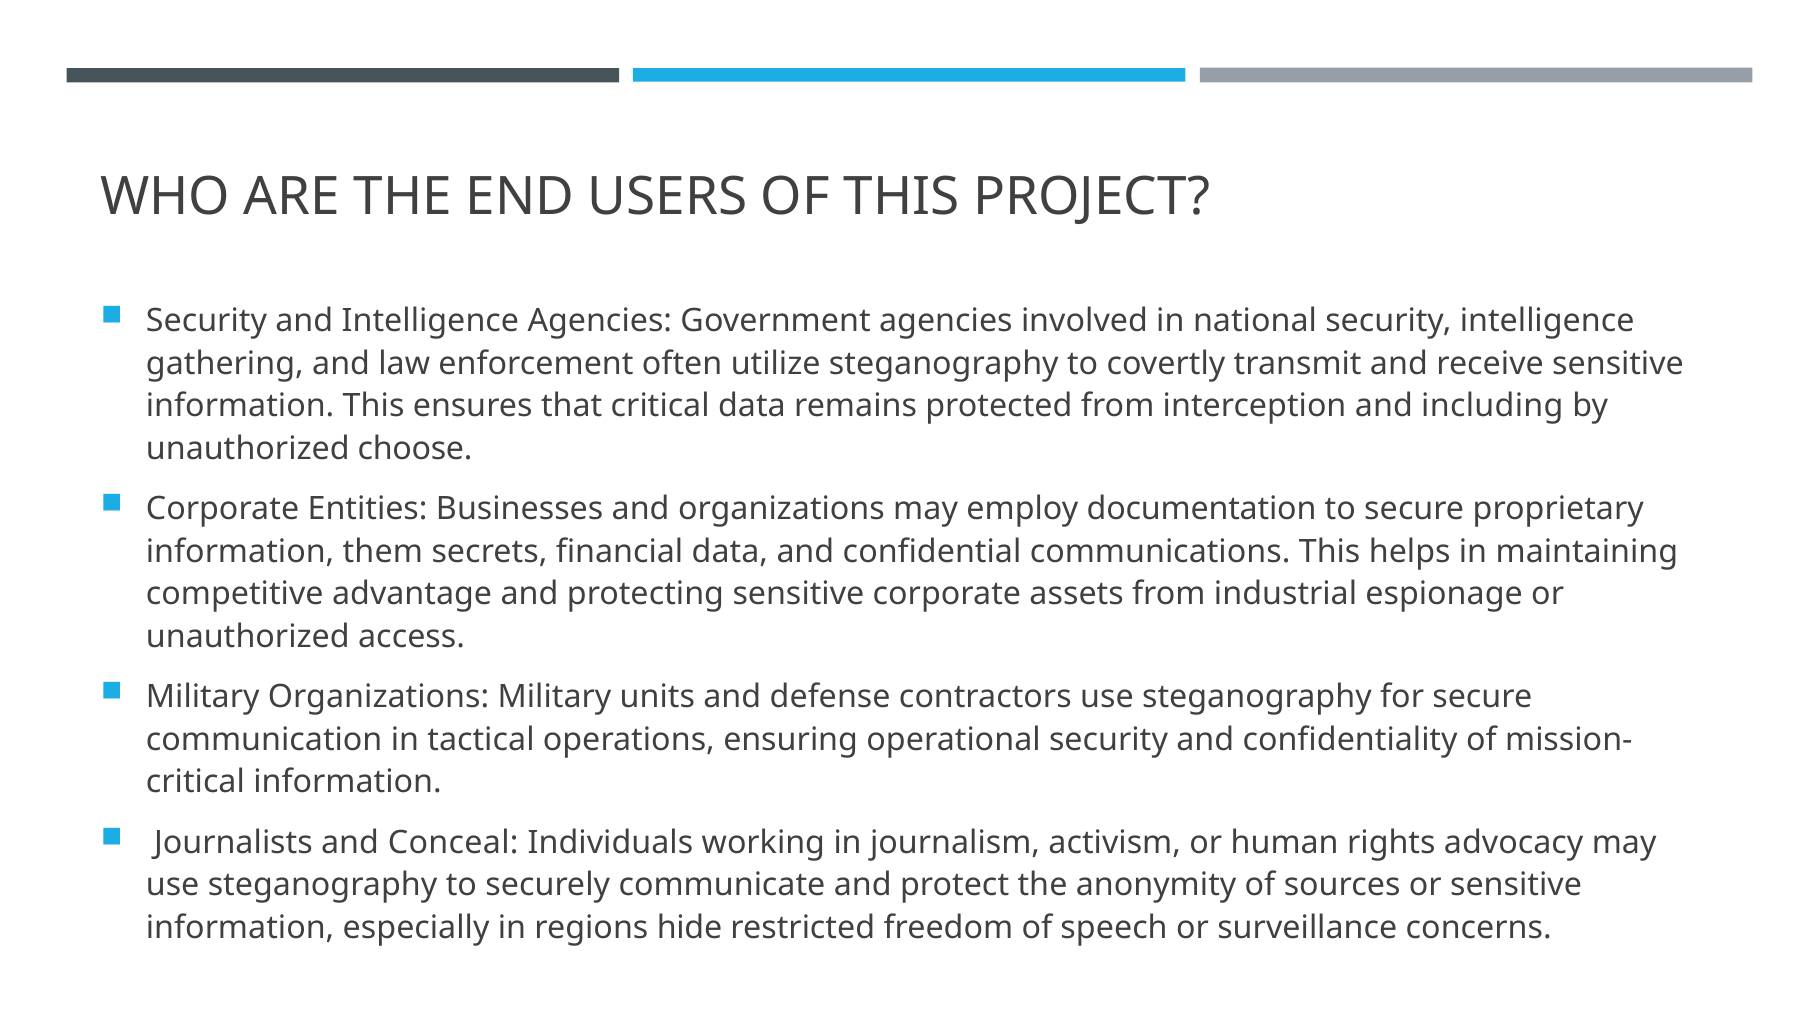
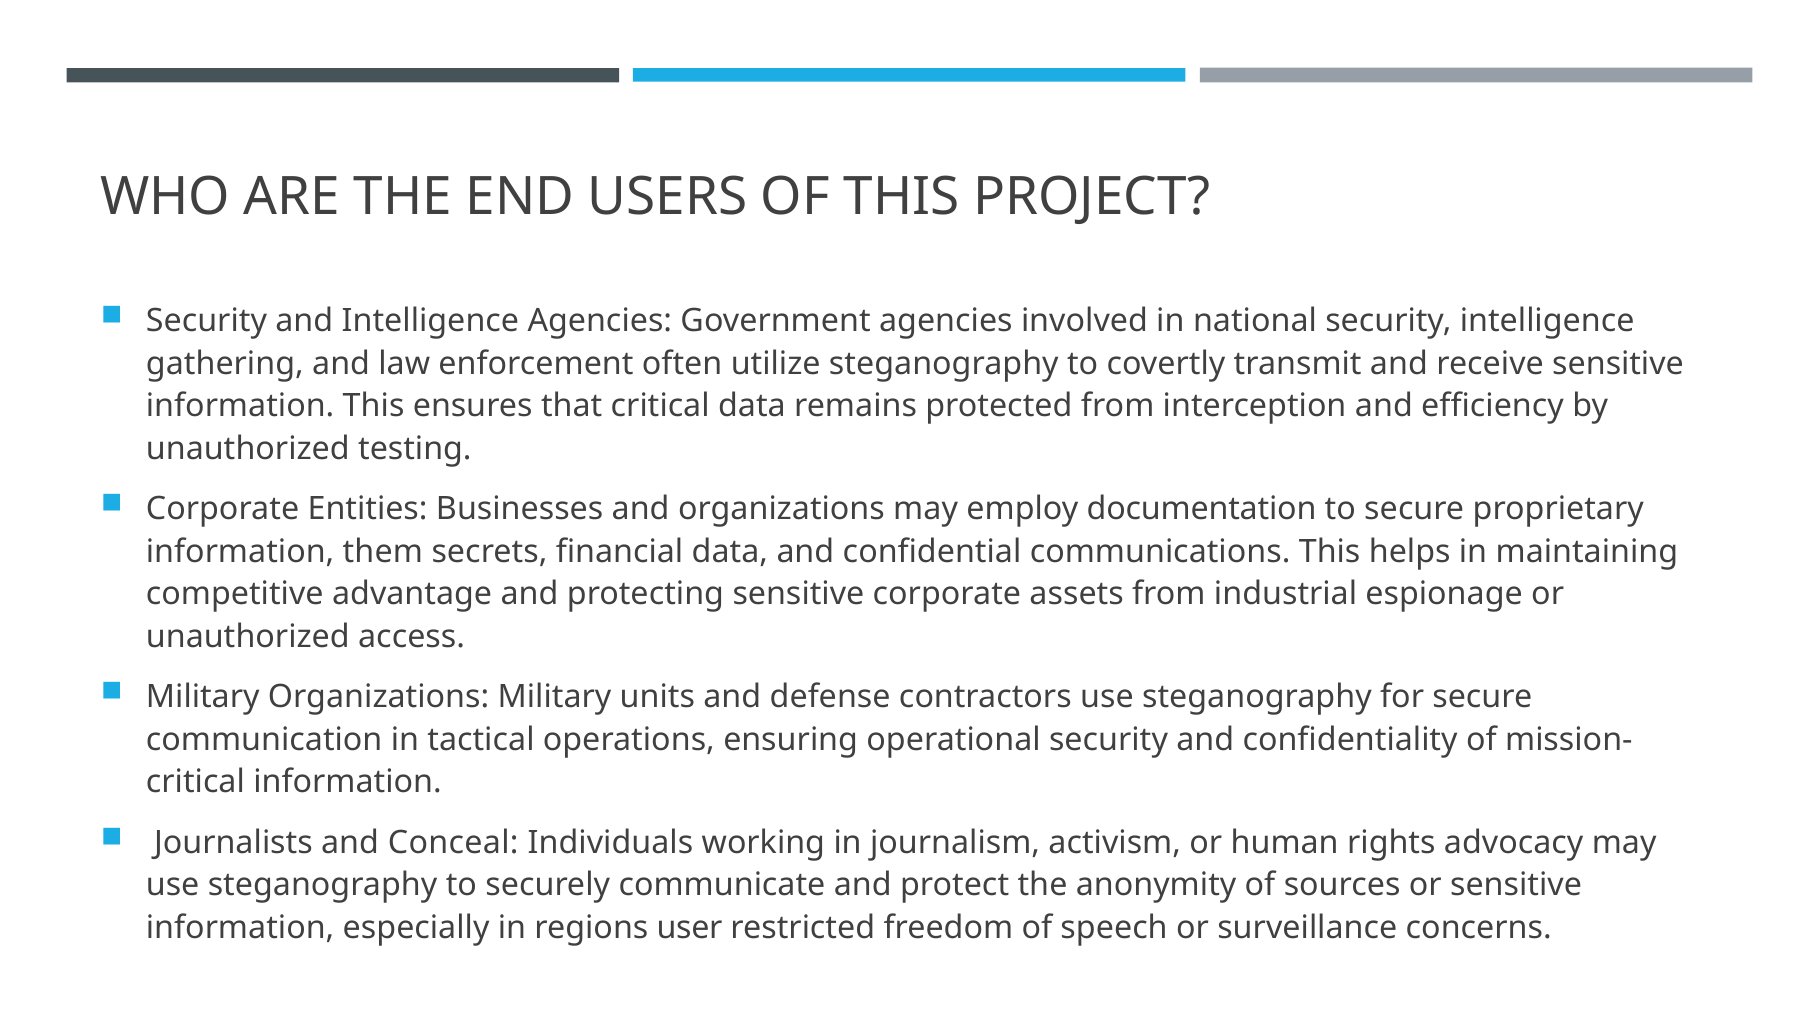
including: including -> efficiency (1493, 406)
choose: choose -> testing (415, 449)
hide: hide -> user (690, 928)
